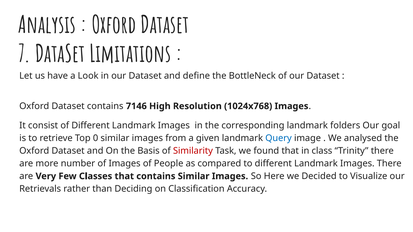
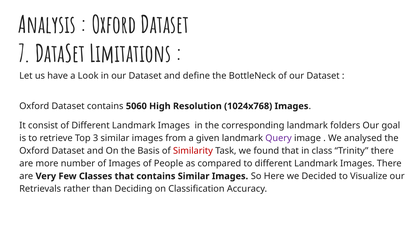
7146: 7146 -> 5060 (136, 106)
0: 0 -> 3 (96, 138)
Query colour: blue -> purple (279, 138)
